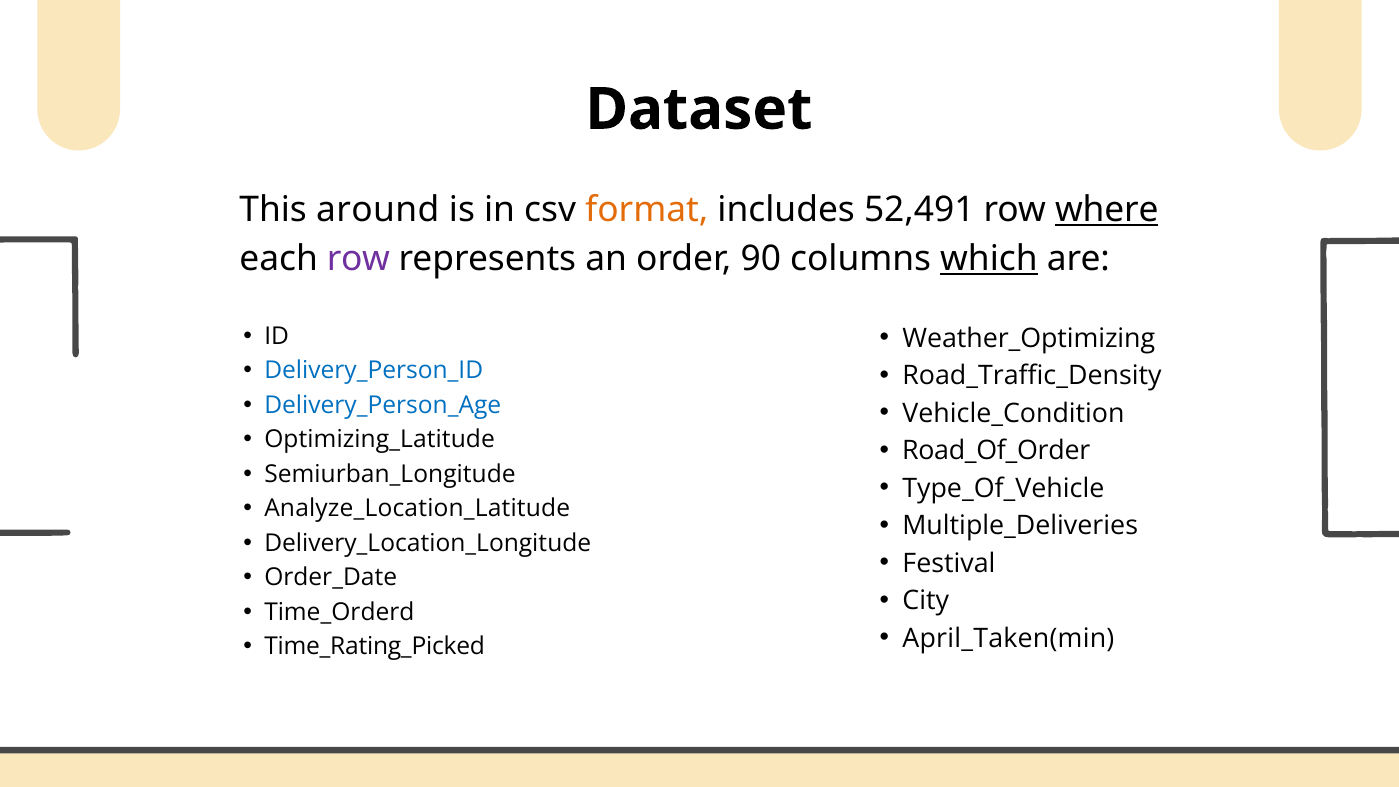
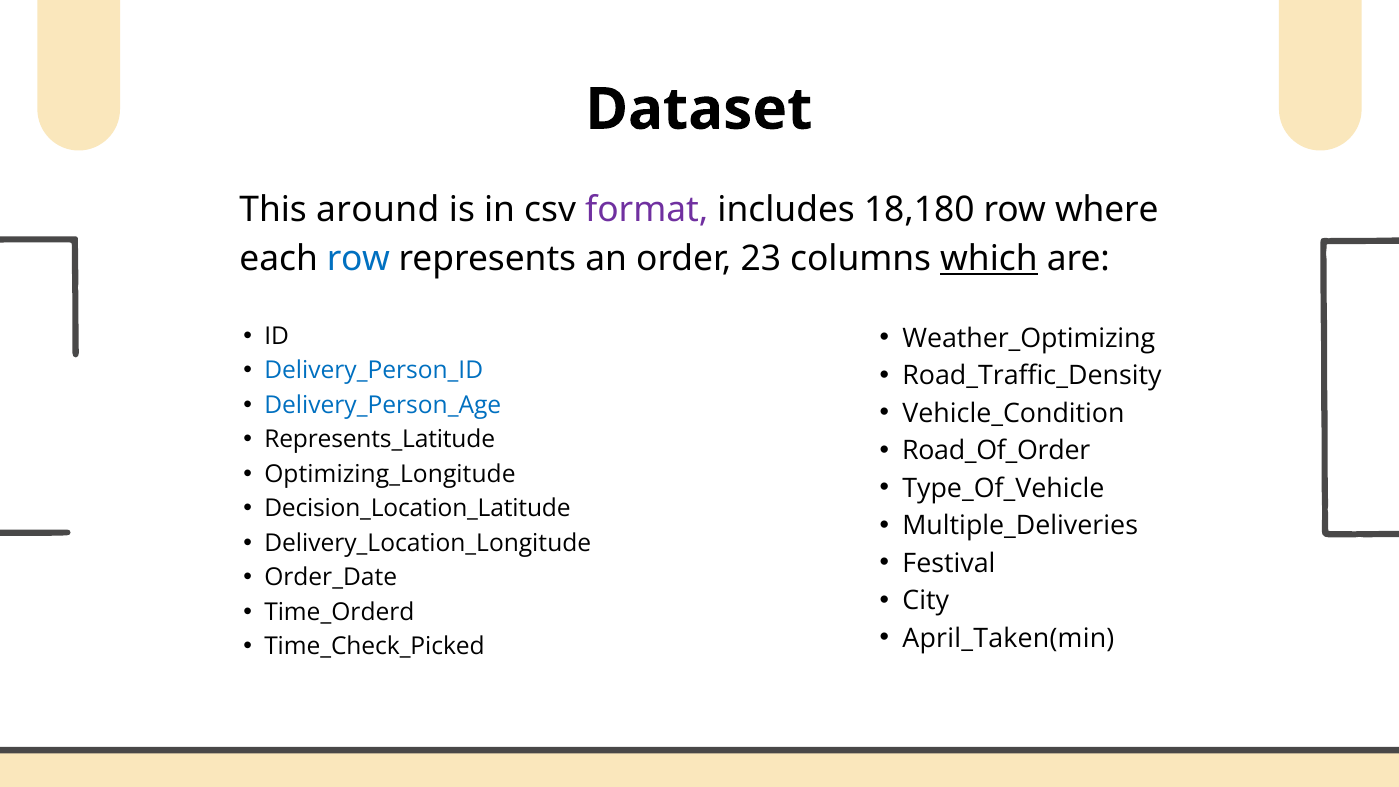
format colour: orange -> purple (647, 209)
52,491: 52,491 -> 18,180 (919, 209)
where underline: present -> none (1107, 209)
row colour: purple -> blue (358, 259)
90: 90 -> 23 (761, 259)
Optimizing_Latitude: Optimizing_Latitude -> Represents_Latitude (380, 440)
Semiurban_Longitude: Semiurban_Longitude -> Optimizing_Longitude (390, 474)
Analyze_Location_Latitude: Analyze_Location_Latitude -> Decision_Location_Latitude (417, 509)
Time_Rating_Picked: Time_Rating_Picked -> Time_Check_Picked (374, 647)
